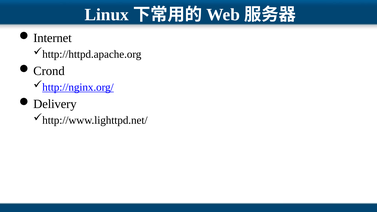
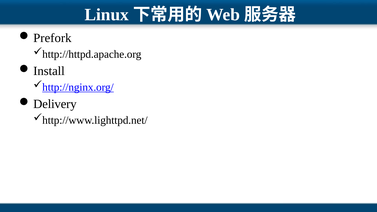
Internet: Internet -> Prefork (52, 38)
Crond: Crond -> Install (49, 71)
